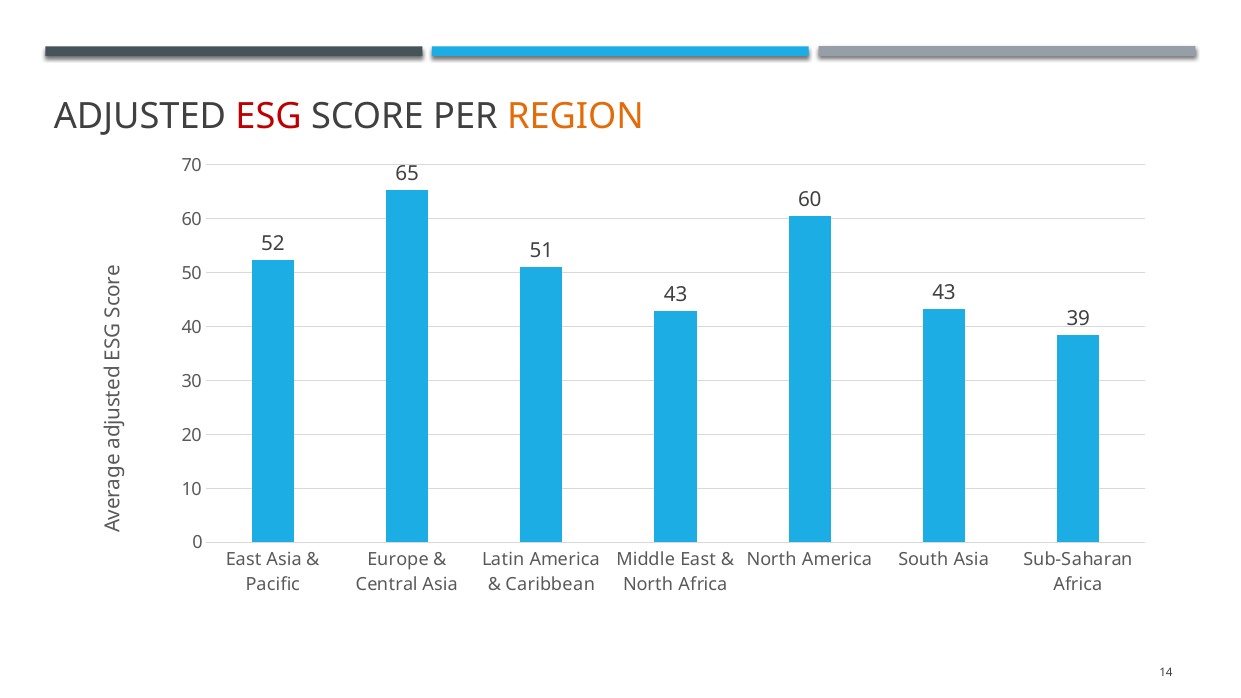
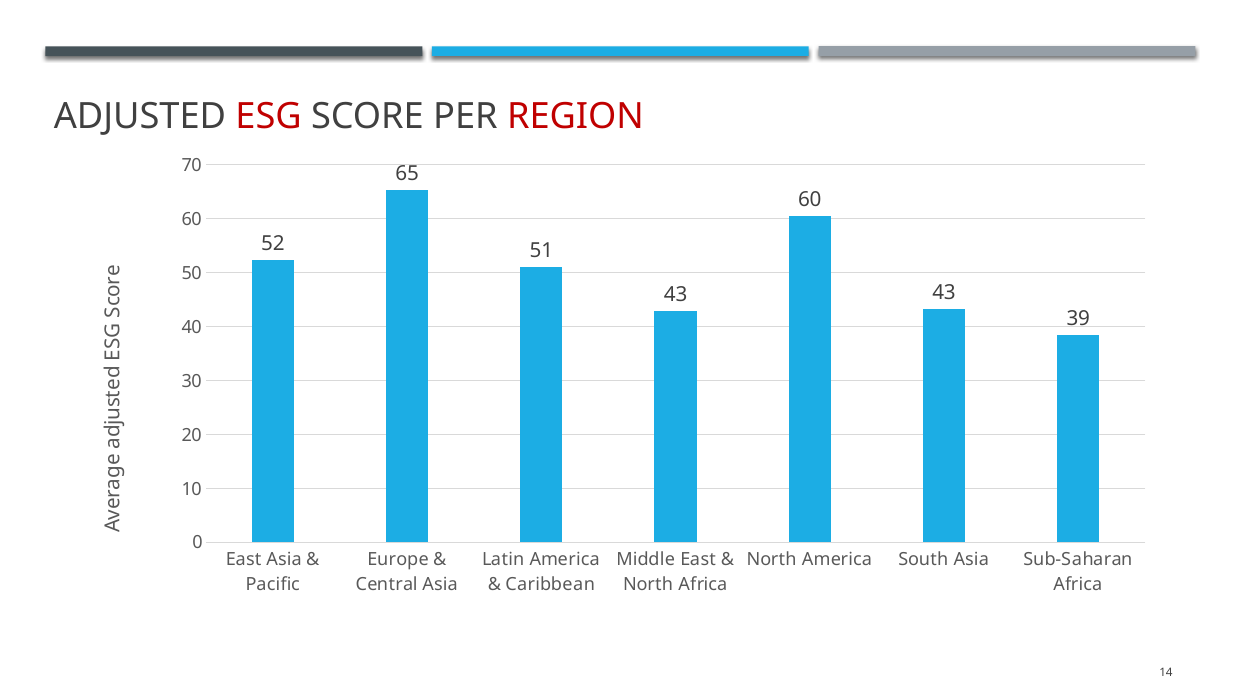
REGION colour: orange -> red (575, 117)
